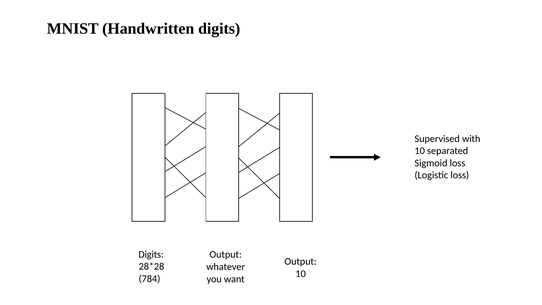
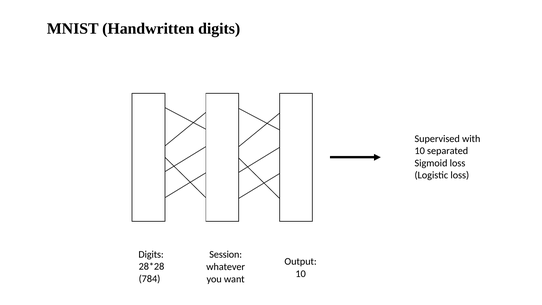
Output: Output -> Session (226, 254)
